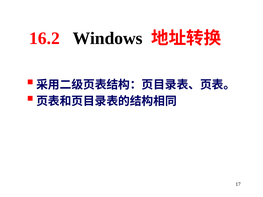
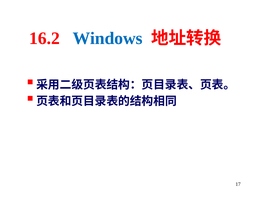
Windows colour: black -> blue (108, 38)
